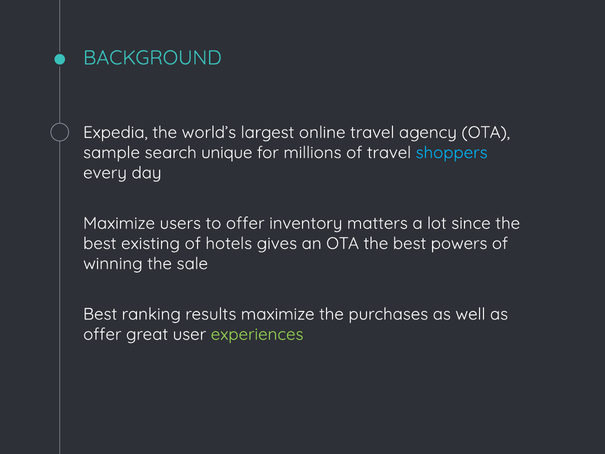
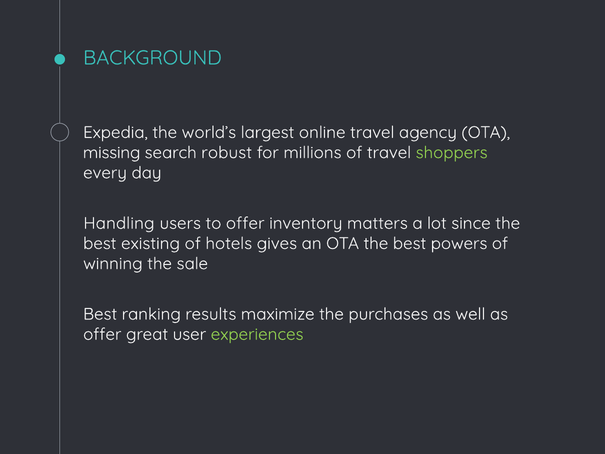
sample: sample -> missing (112, 153)
unique: unique -> robust (227, 153)
shoppers colour: light blue -> light green (452, 153)
Maximize: Maximize -> Handling (119, 223)
